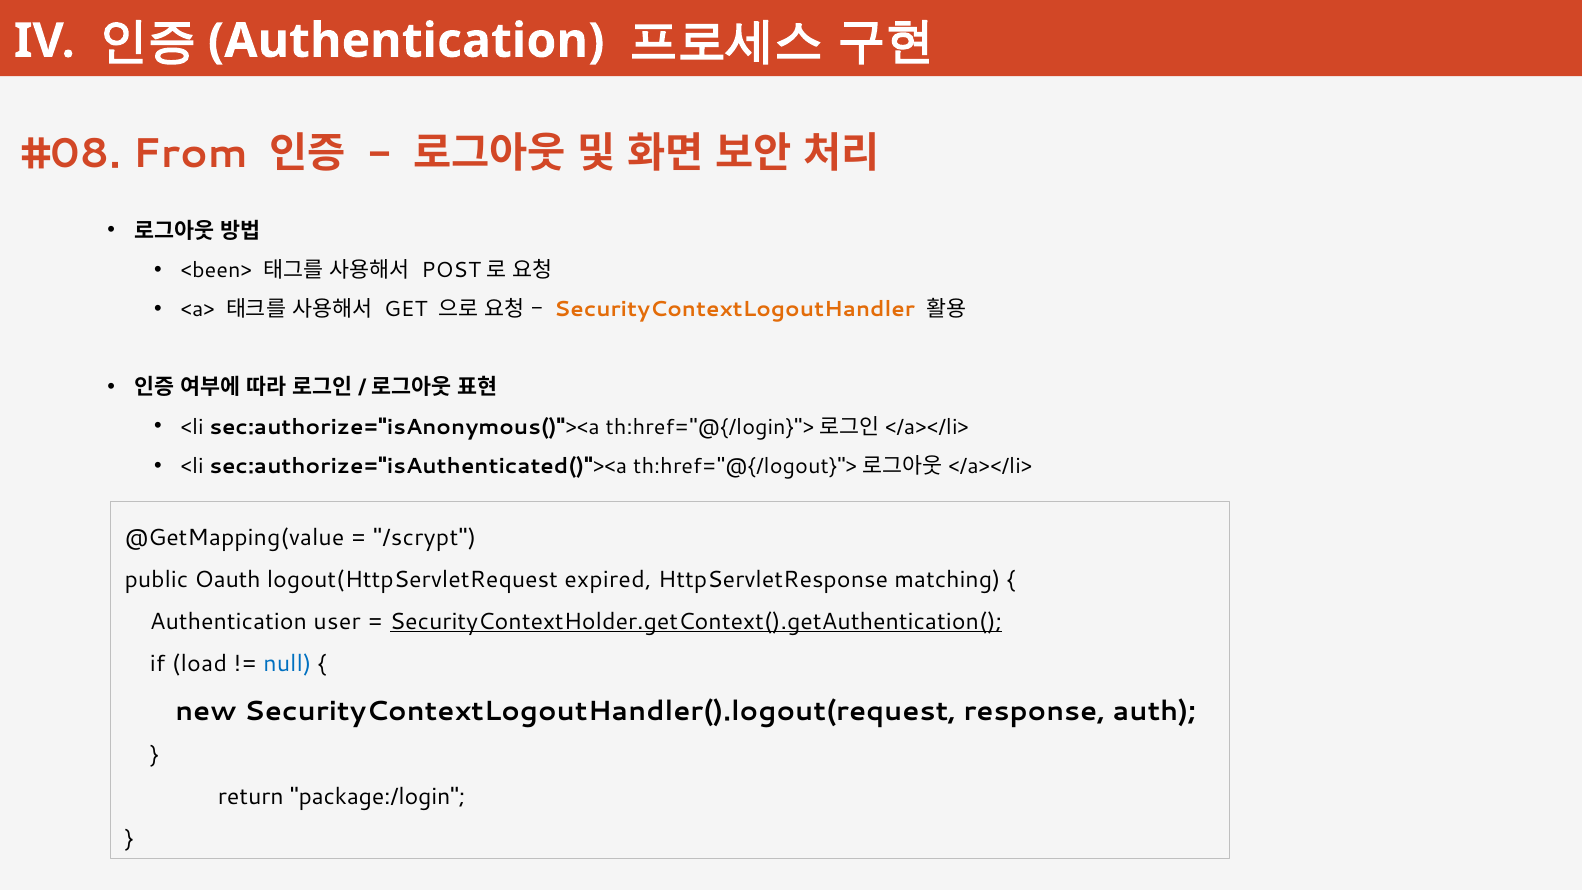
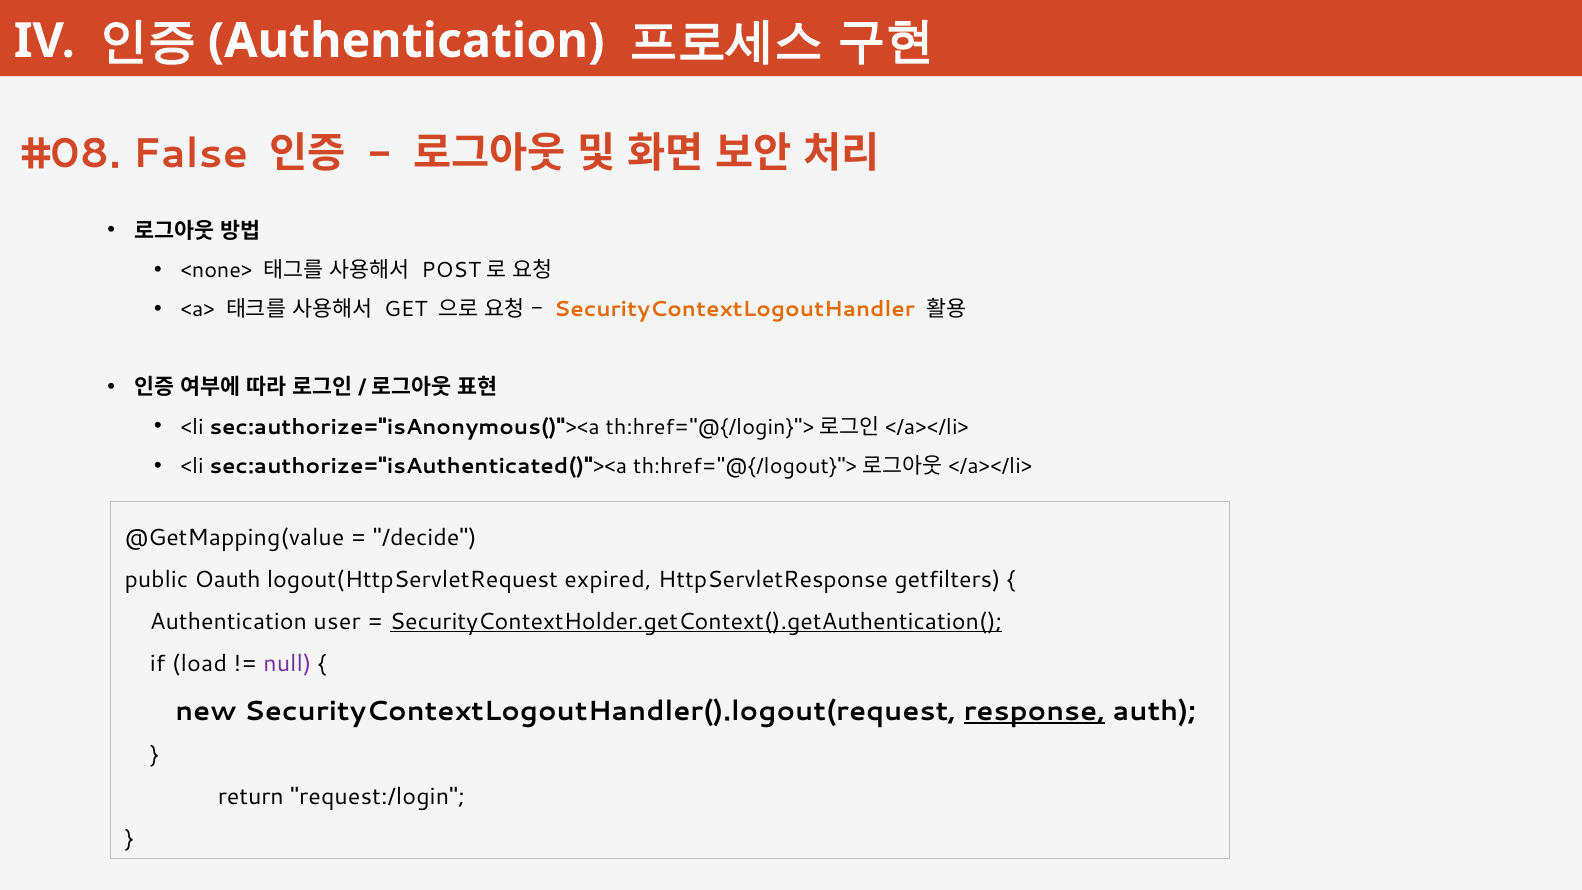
From: From -> False (190, 153)
<been>: <been> -> <none> (216, 270)
/scrypt: /scrypt -> /decide (425, 538)
matching: matching -> getfilters (947, 580)
null colour: blue -> purple (287, 663)
response underline: none -> present (1034, 711)
package:/login: package:/login -> request:/login (377, 797)
